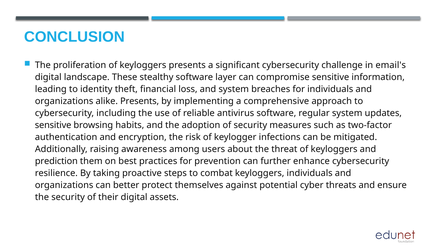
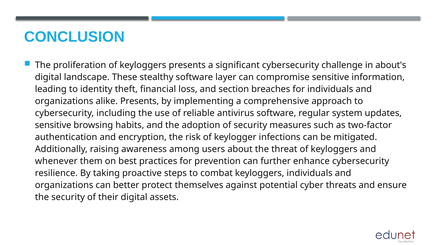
email's: email's -> about's (391, 65)
and system: system -> section (234, 89)
prediction: prediction -> whenever (56, 161)
